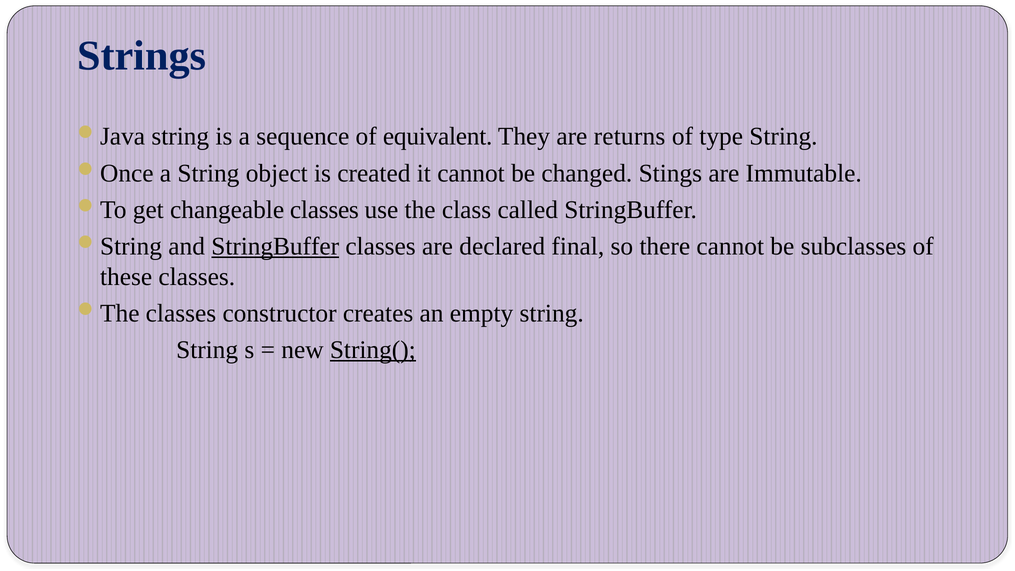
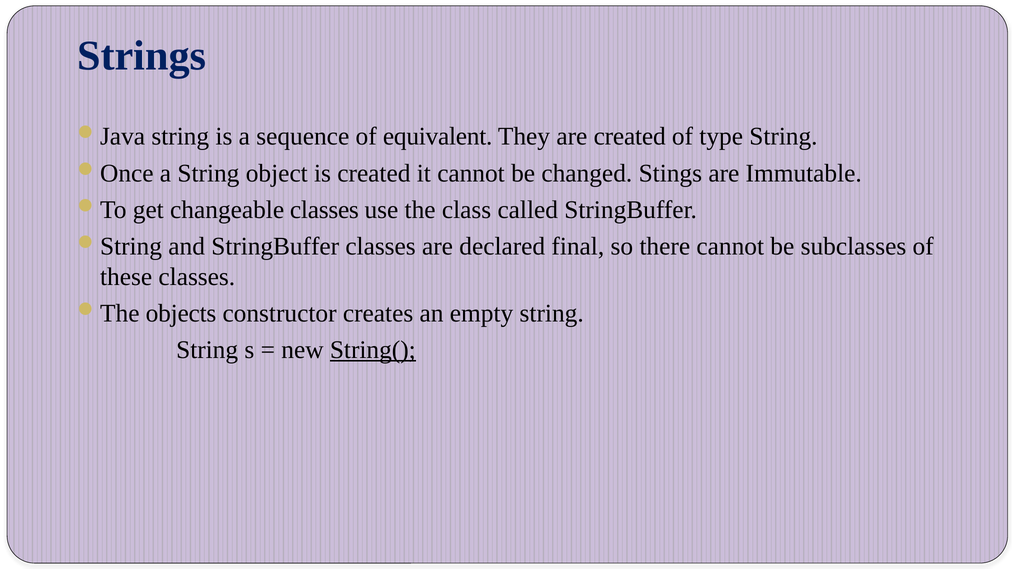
are returns: returns -> created (630, 137)
StringBuffer underline: present -> none (275, 246)
classes: classes -> objects (181, 313)
